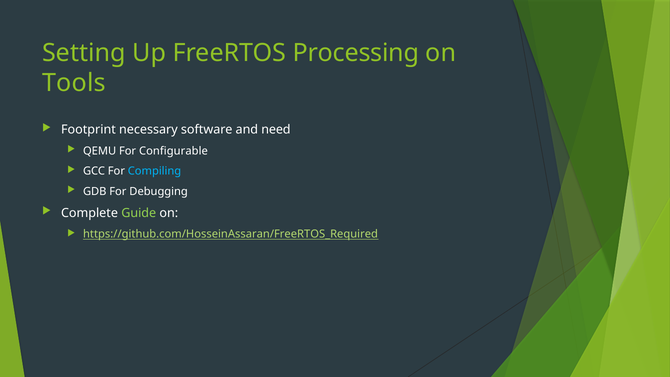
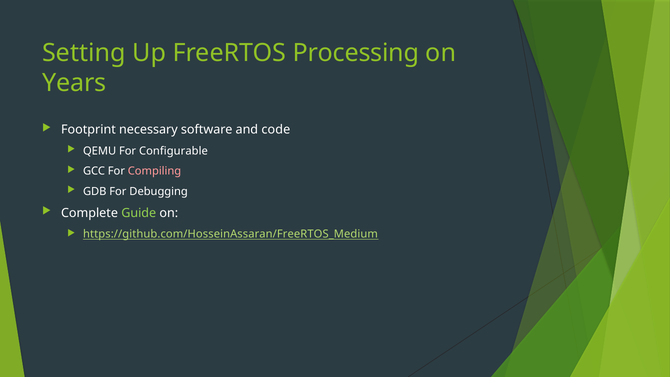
Tools: Tools -> Years (74, 83)
need: need -> code (276, 130)
Compiling colour: light blue -> pink (155, 171)
https://github.com/HosseinAssaran/FreeRTOS_Required: https://github.com/HosseinAssaran/FreeRTOS_Required -> https://github.com/HosseinAssaran/FreeRTOS_Medium (230, 234)
